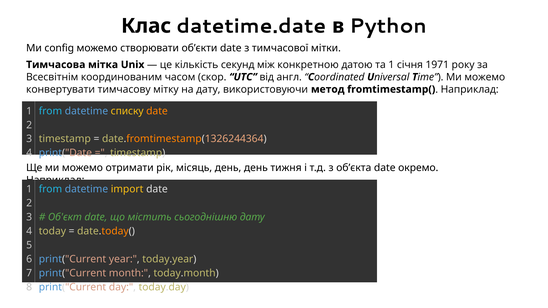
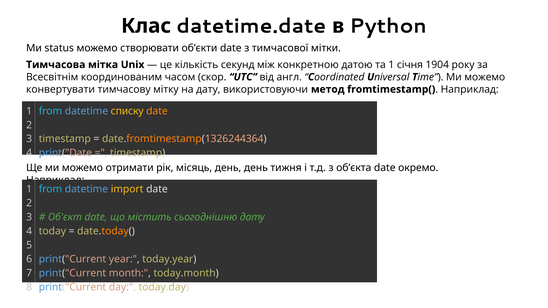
config: config -> status (59, 48)
1971: 1971 -> 1904 (437, 65)
